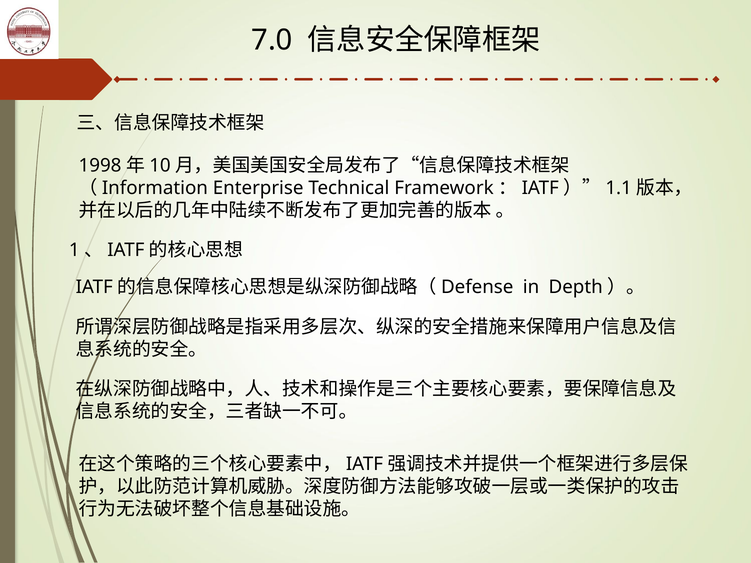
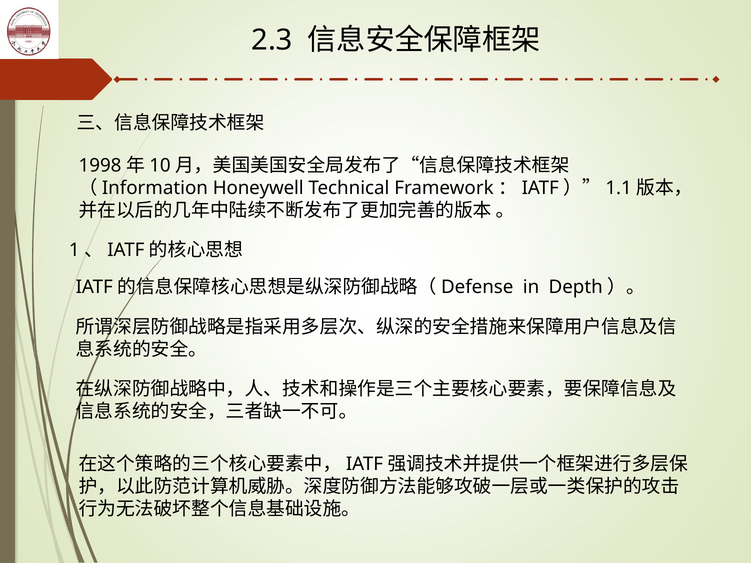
7.0: 7.0 -> 2.3 (272, 40)
Enterprise: Enterprise -> Honeywell (258, 188)
